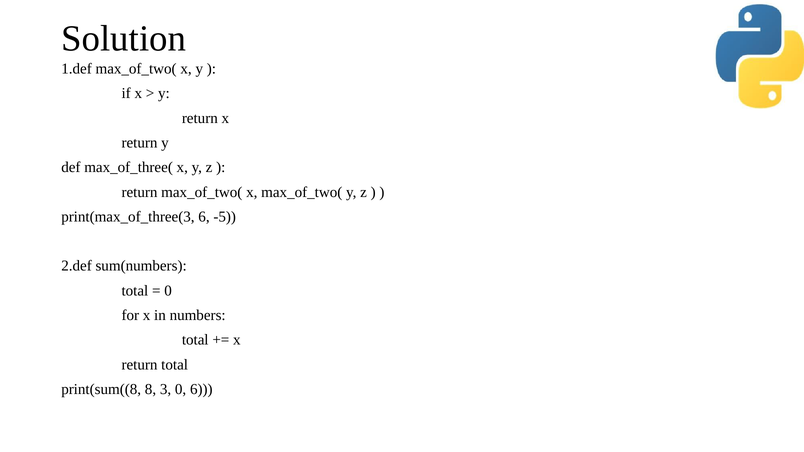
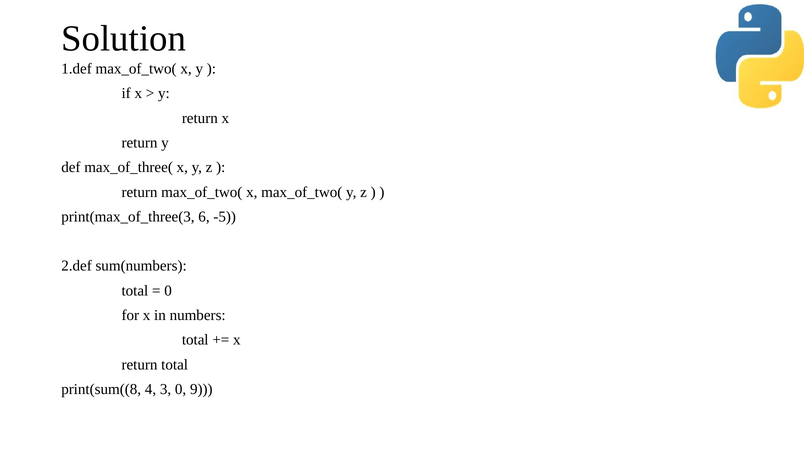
8: 8 -> 4 (151, 389)
0 6: 6 -> 9 (201, 389)
